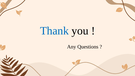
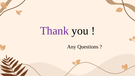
Thank colour: blue -> purple (54, 31)
